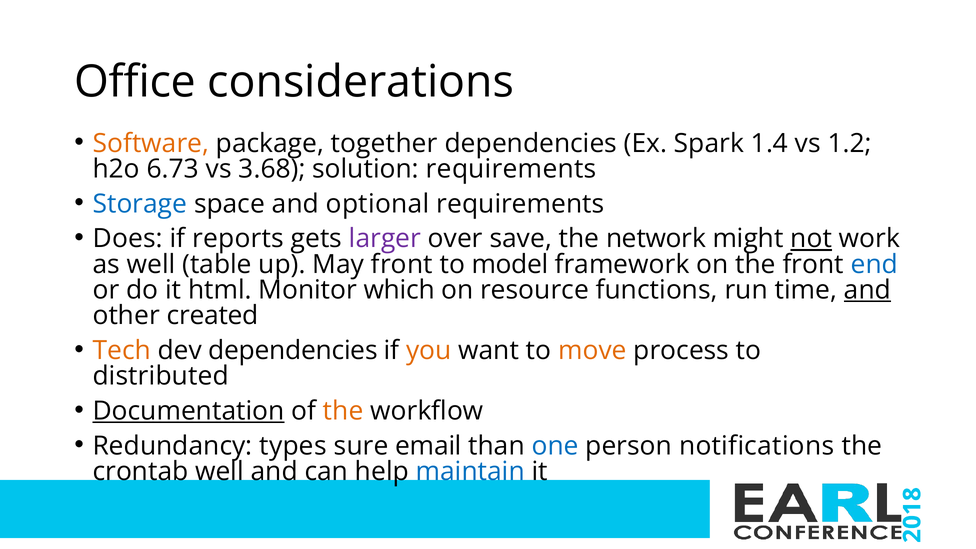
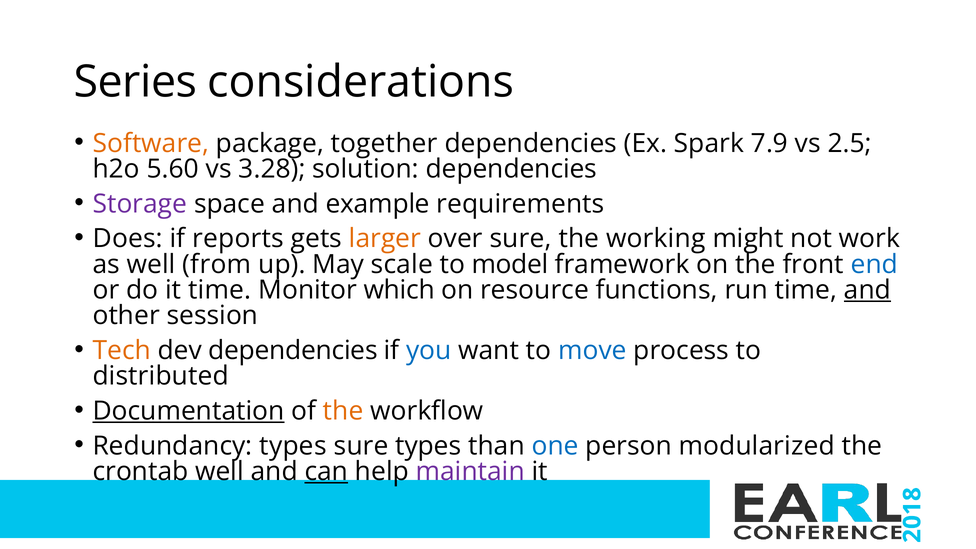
Office: Office -> Series (135, 82)
1.4: 1.4 -> 7.9 (769, 143)
1.2: 1.2 -> 2.5 (850, 143)
6.73: 6.73 -> 5.60 (173, 169)
3.68: 3.68 -> 3.28 (272, 169)
solution requirements: requirements -> dependencies (511, 169)
Storage colour: blue -> purple (140, 204)
optional: optional -> example (378, 204)
larger colour: purple -> orange (385, 239)
over save: save -> sure (521, 239)
network: network -> working (656, 239)
not underline: present -> none (811, 239)
table: table -> from (217, 264)
May front: front -> scale (402, 264)
it html: html -> time (220, 290)
created: created -> session (212, 316)
you colour: orange -> blue (429, 350)
move colour: orange -> blue (592, 350)
sure email: email -> types (428, 446)
notifications: notifications -> modularized (757, 446)
can underline: none -> present (326, 471)
maintain colour: blue -> purple (470, 471)
